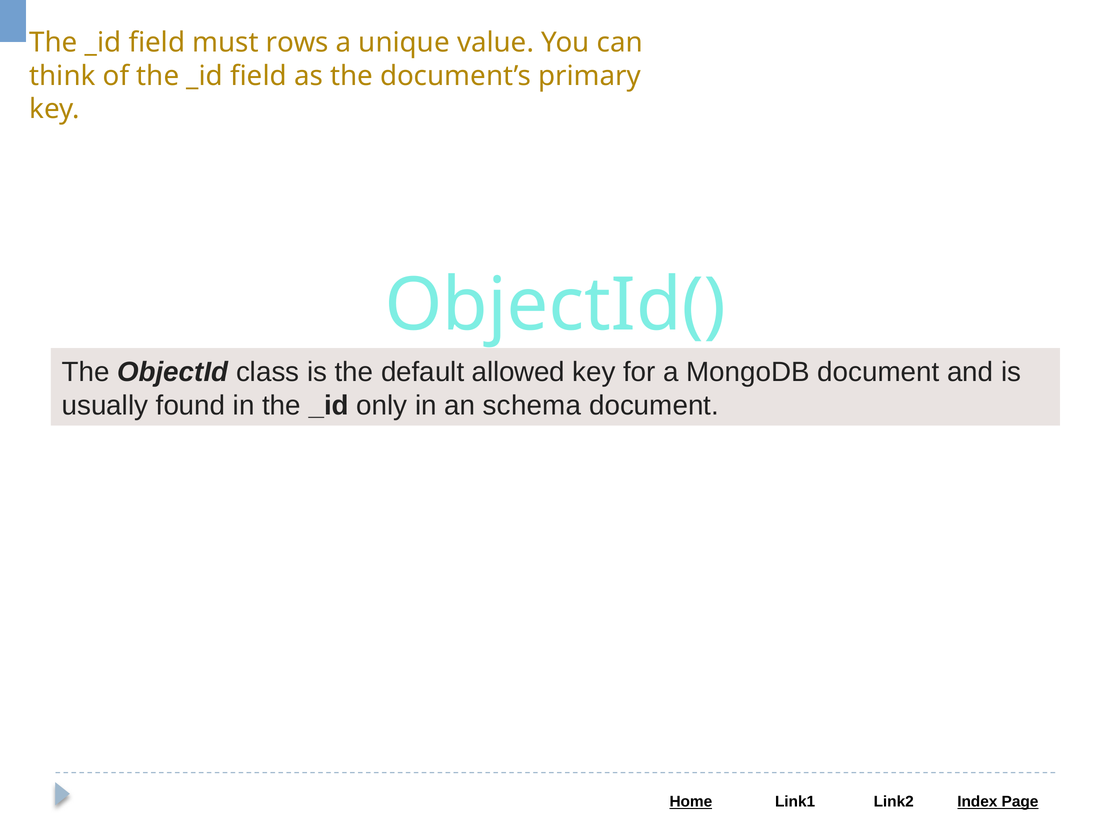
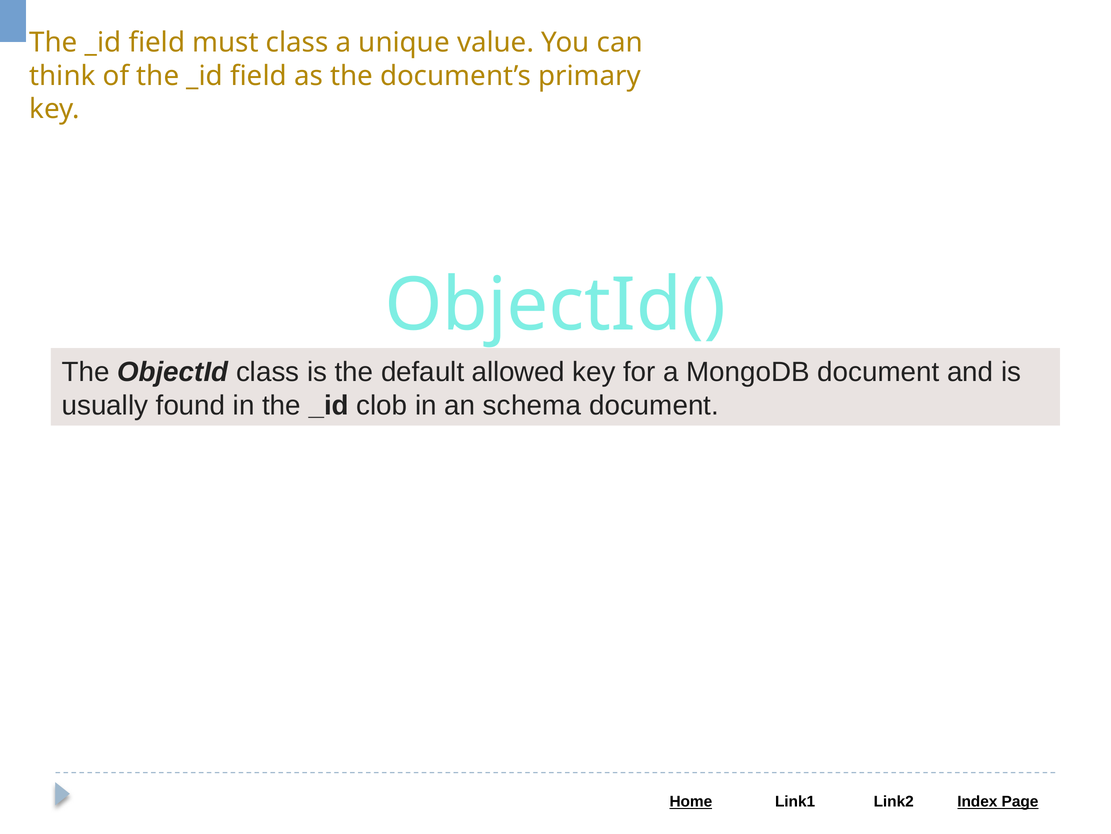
must rows: rows -> class (297, 43)
only: only -> clob (382, 405)
